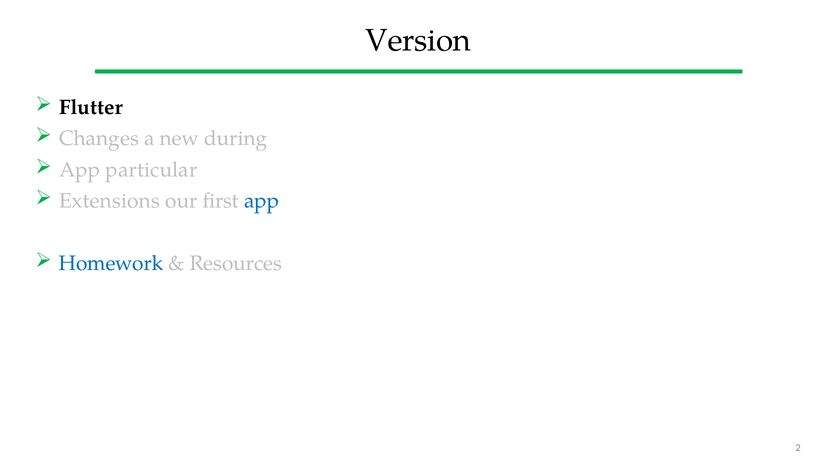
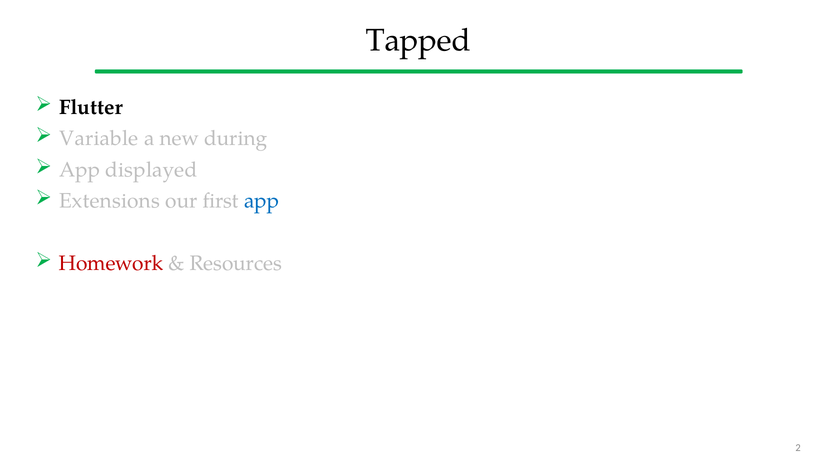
Version: Version -> Tapped (418, 40)
Changes: Changes -> Variable (99, 139)
particular: particular -> displayed (151, 170)
Homework colour: blue -> red (111, 263)
